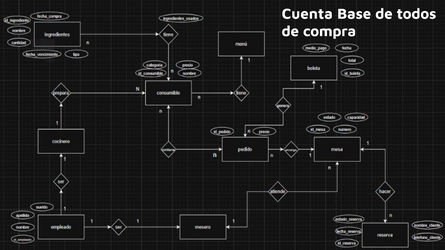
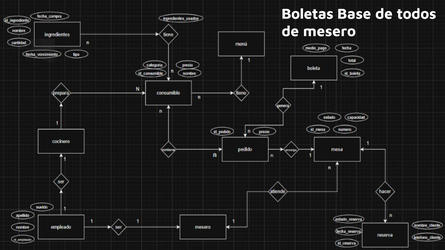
Cuenta: Cuenta -> Boletas (307, 14)
compra: compra -> mesero (329, 31)
